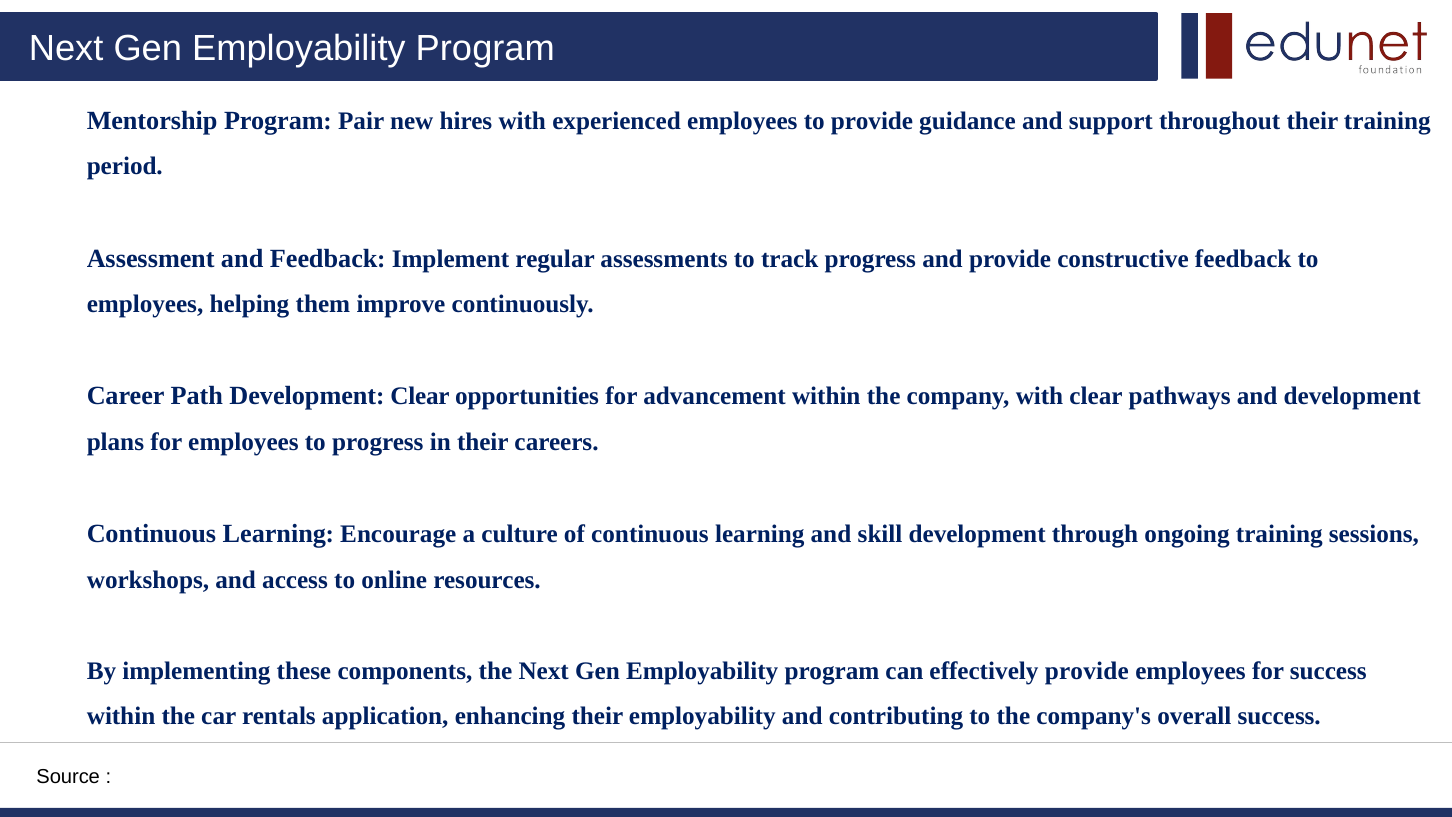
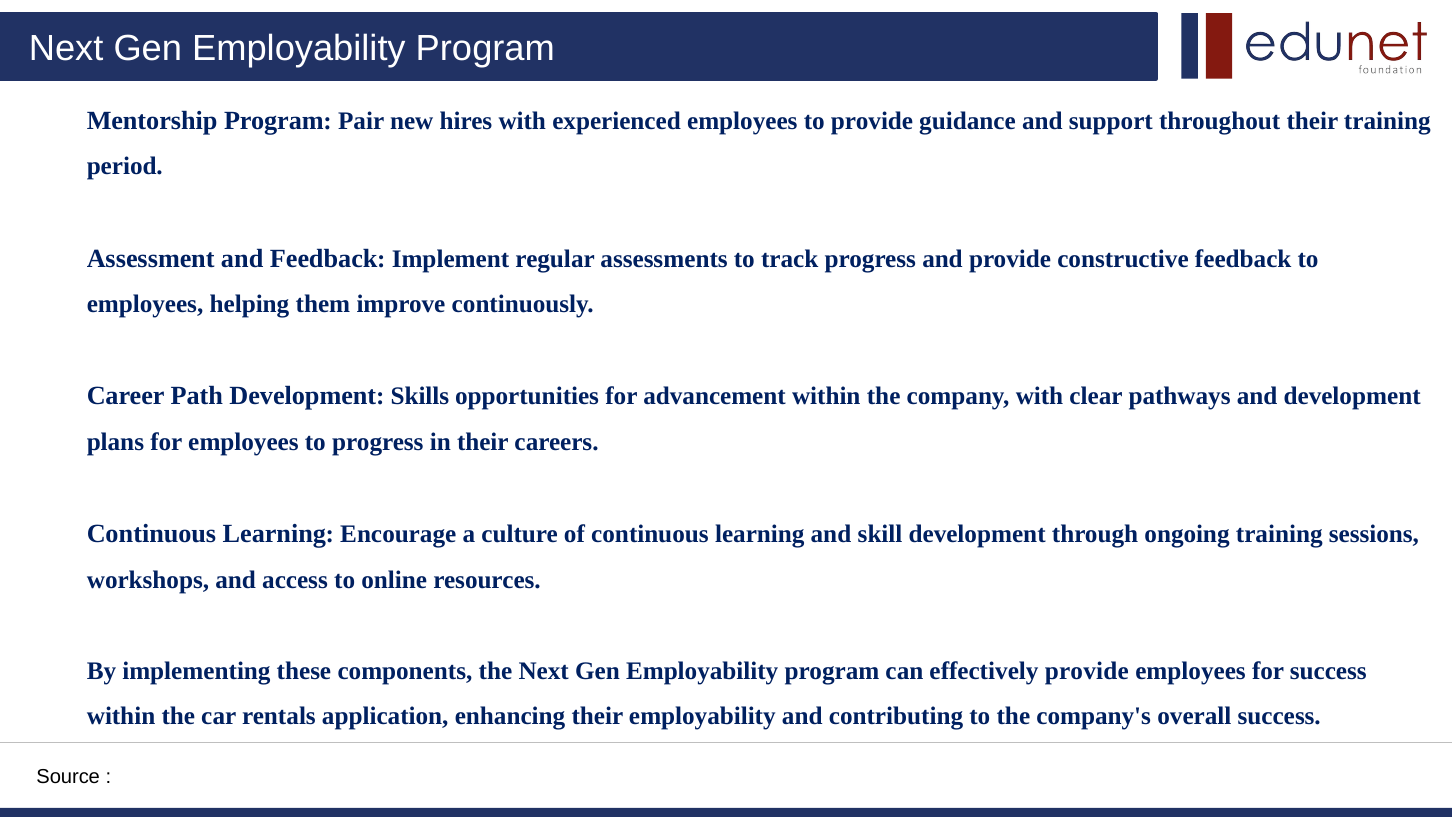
Development Clear: Clear -> Skills (420, 397)
